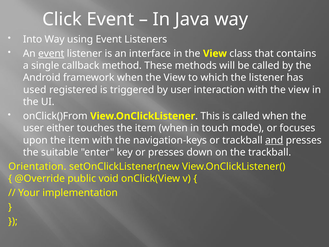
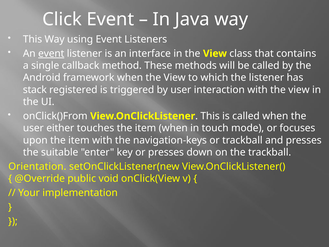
Into: Into -> This (33, 39)
used: used -> stack (35, 90)
and underline: present -> none (274, 140)
